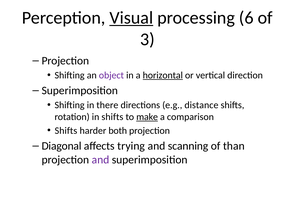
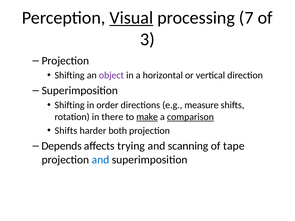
6: 6 -> 7 (246, 18)
horizontal underline: present -> none (163, 75)
there: there -> order (107, 105)
distance: distance -> measure (202, 105)
in shifts: shifts -> there (112, 117)
comparison underline: none -> present (190, 117)
Diagonal: Diagonal -> Depends (62, 146)
than: than -> tape (234, 146)
and colour: purple -> blue (101, 160)
